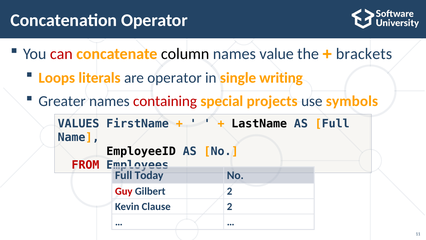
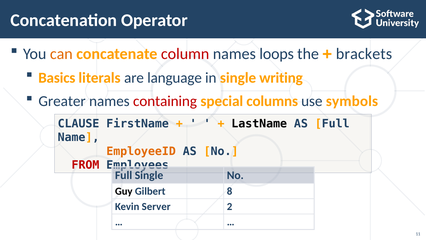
can colour: red -> orange (61, 54)
column colour: black -> red (185, 54)
value: value -> loops (277, 54)
Loops: Loops -> Basics (57, 78)
are operator: operator -> language (175, 78)
projects: projects -> columns (272, 101)
VALUES: VALUES -> CLAUSE (79, 123)
EmployeeID colour: black -> orange (141, 151)
Full Today: Today -> Single (149, 175)
Guy colour: red -> black (124, 191)
Gilbert 2: 2 -> 8 (230, 191)
Clause: Clause -> Server (156, 206)
